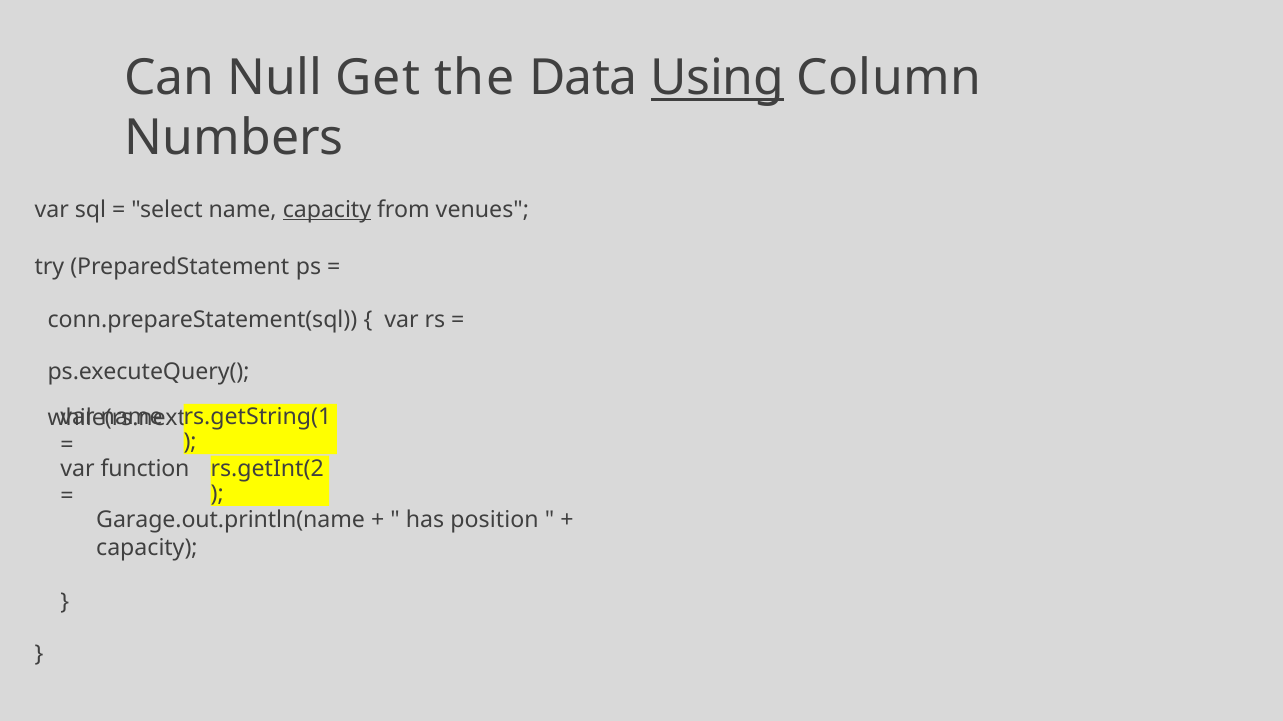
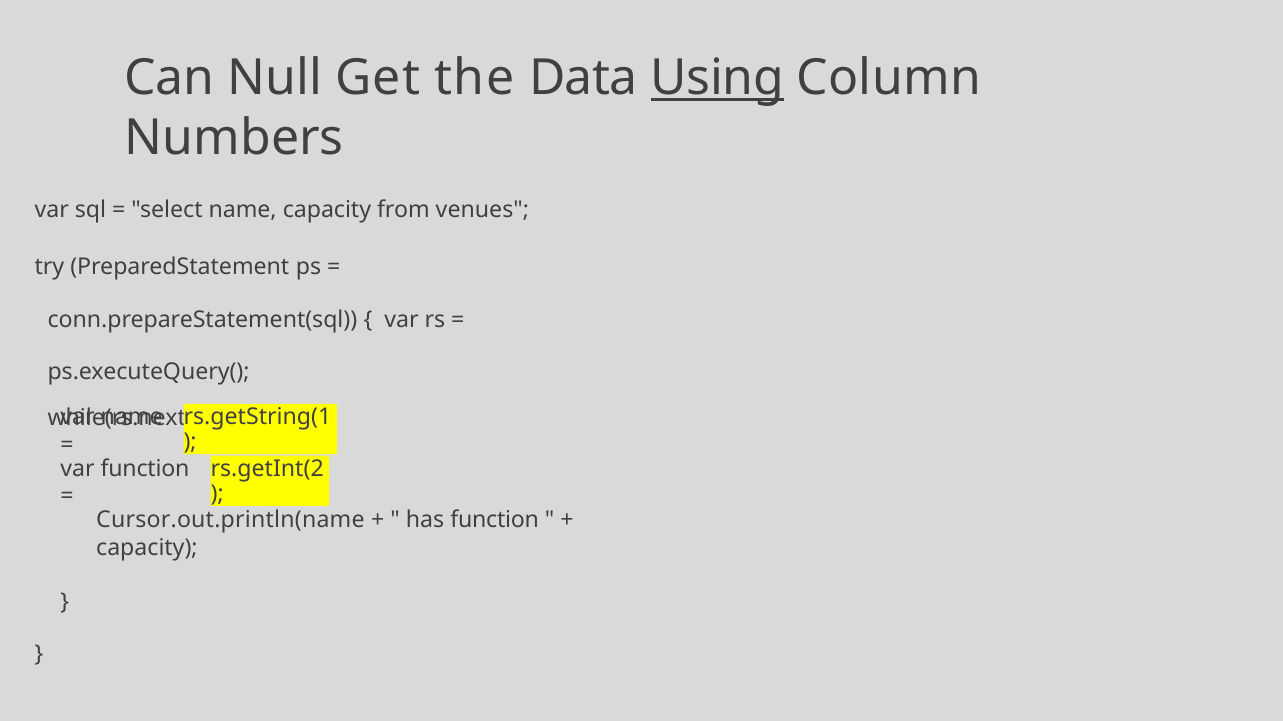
capacity underline: present -> none (327, 210)
Garage.out.println(name: Garage.out.println(name -> Cursor.out.println(name (230, 521)
has position: position -> function (495, 521)
